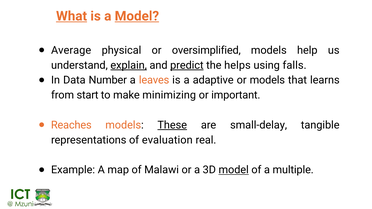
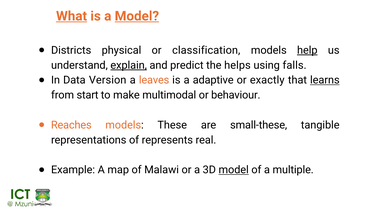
Average: Average -> Districts (71, 50)
oversimplified: oversimplified -> classification (206, 50)
help underline: none -> present (307, 50)
predict underline: present -> none (187, 65)
Number: Number -> Version (108, 80)
or models: models -> exactly (267, 80)
learns underline: none -> present (325, 80)
minimizing: minimizing -> multimodal (169, 95)
important: important -> behaviour (236, 95)
These underline: present -> none (172, 125)
small-delay: small-delay -> small-these (259, 125)
evaluation: evaluation -> represents (167, 140)
